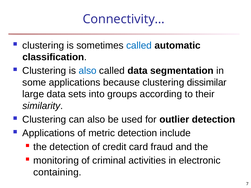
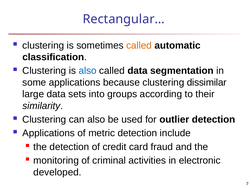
Connectivity…: Connectivity… -> Rectangular… (124, 19)
called colour: blue -> orange (139, 45)
containing: containing -> developed (57, 172)
